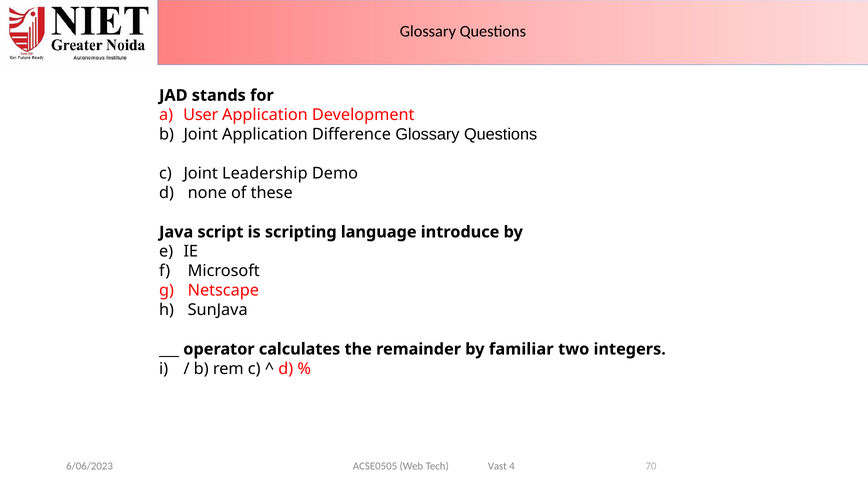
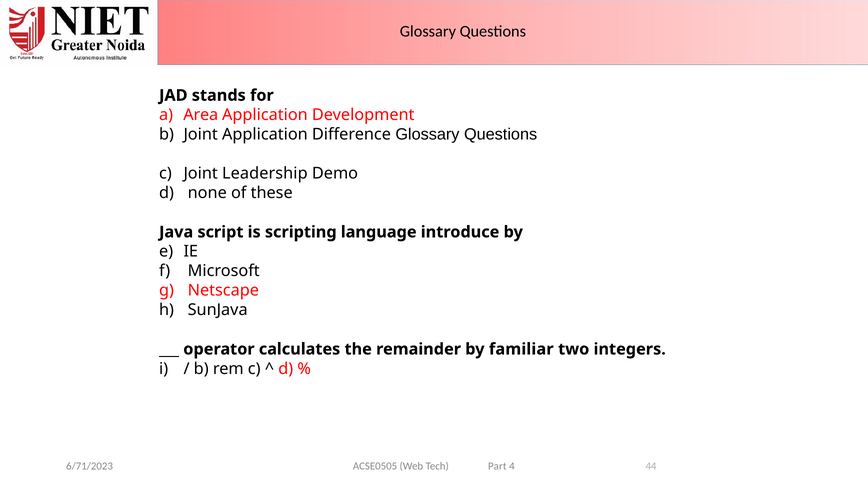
User: User -> Area (201, 115)
Vast: Vast -> Part (497, 466)
70: 70 -> 44 (651, 466)
6/06/2023: 6/06/2023 -> 6/71/2023 (90, 466)
